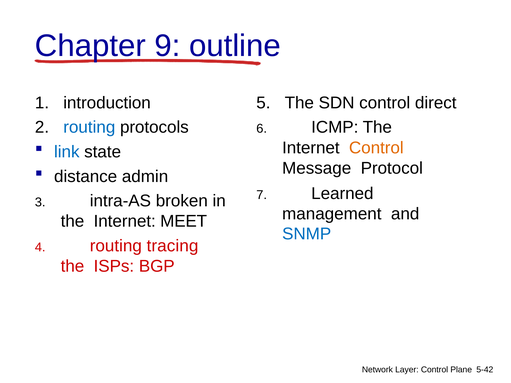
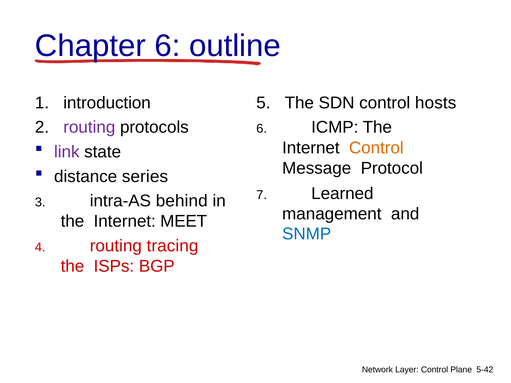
Chapter 9: 9 -> 6 (167, 46)
direct: direct -> hosts (436, 103)
routing colour: blue -> purple (89, 127)
link colour: blue -> purple (67, 152)
admin: admin -> series (145, 177)
broken: broken -> behind (182, 201)
